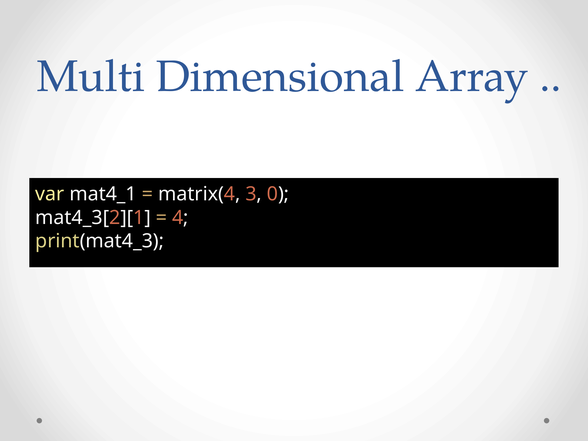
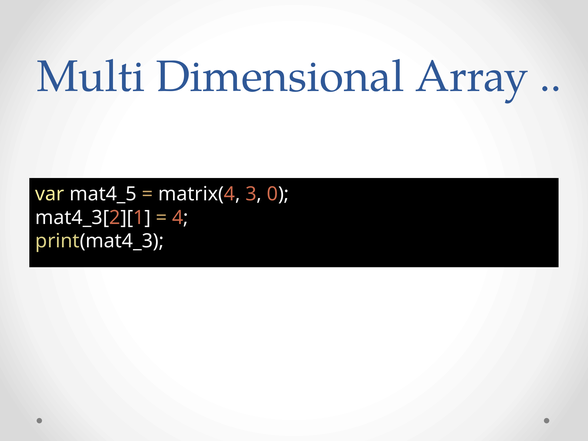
mat4_1: mat4_1 -> mat4_5 (103, 194)
